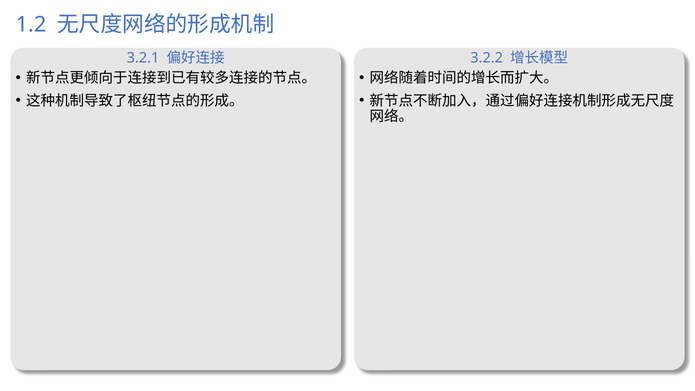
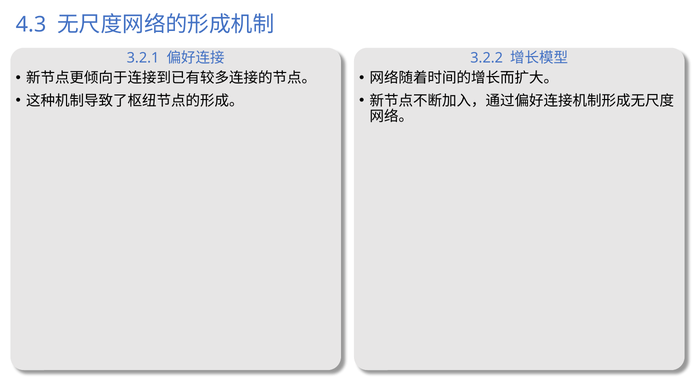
1.2: 1.2 -> 4.3 (31, 25)
